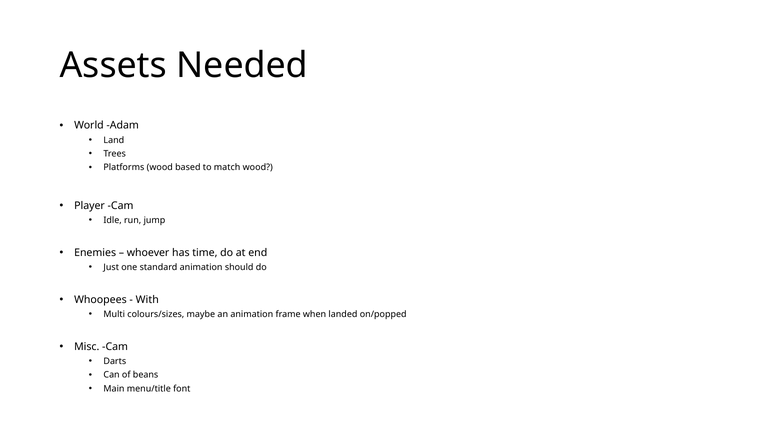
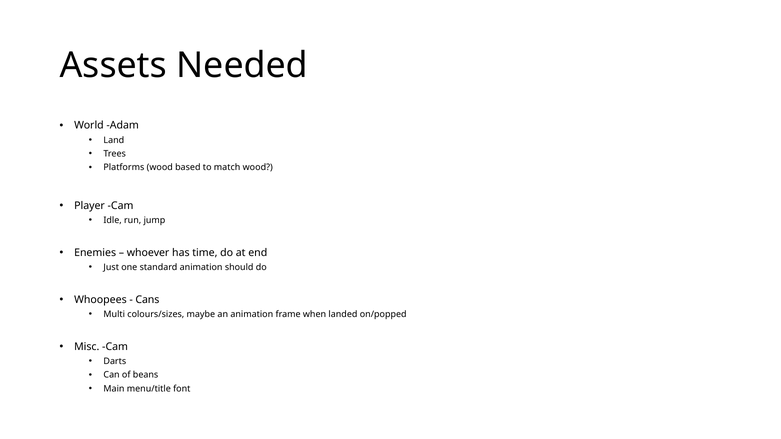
With: With -> Cans (147, 300)
